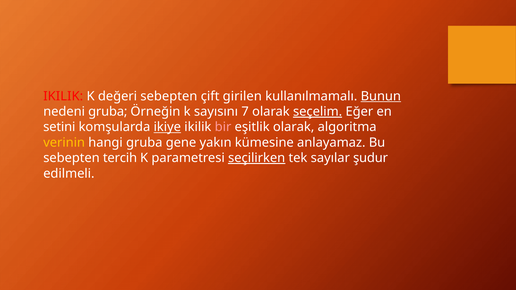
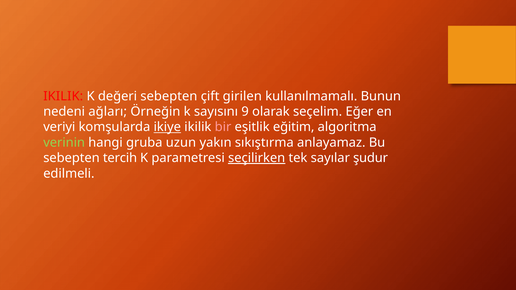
Bunun underline: present -> none (381, 96)
nedeni gruba: gruba -> ağları (108, 112)
7: 7 -> 9 (245, 112)
seçelim underline: present -> none (318, 112)
setini: setini -> veriyi (59, 127)
eşitlik olarak: olarak -> eğitim (294, 127)
verinin colour: yellow -> light green (64, 143)
gene: gene -> uzun (181, 143)
kümesine: kümesine -> sıkıştırma (264, 143)
